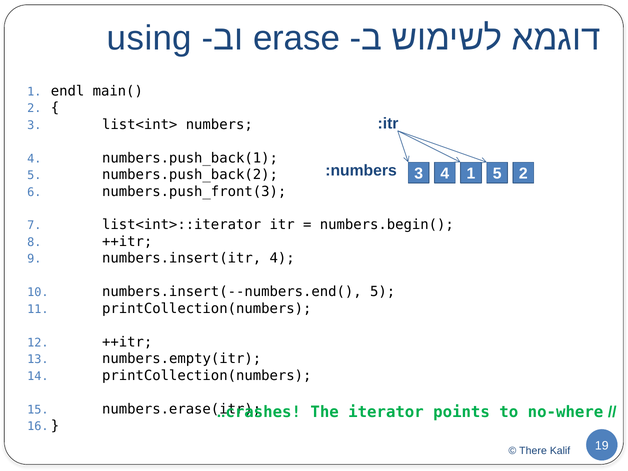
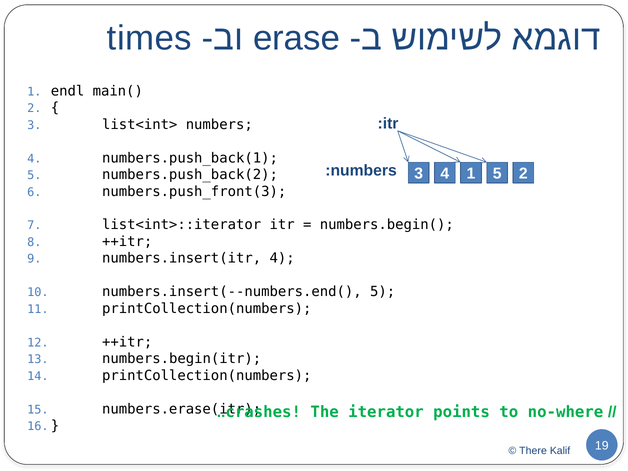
using: using -> times (149, 38)
numbers.empty(itr: numbers.empty(itr -> numbers.begin(itr (182, 359)
